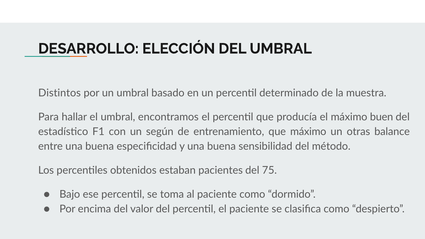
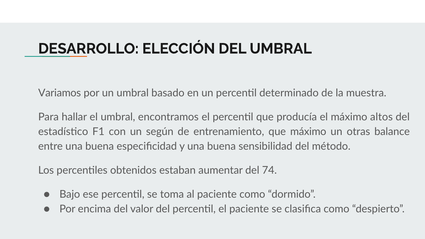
Distintos: Distintos -> Variamos (60, 93)
buen: buen -> altos (381, 117)
pacientes: pacientes -> aumentar (221, 170)
75: 75 -> 74 (269, 170)
